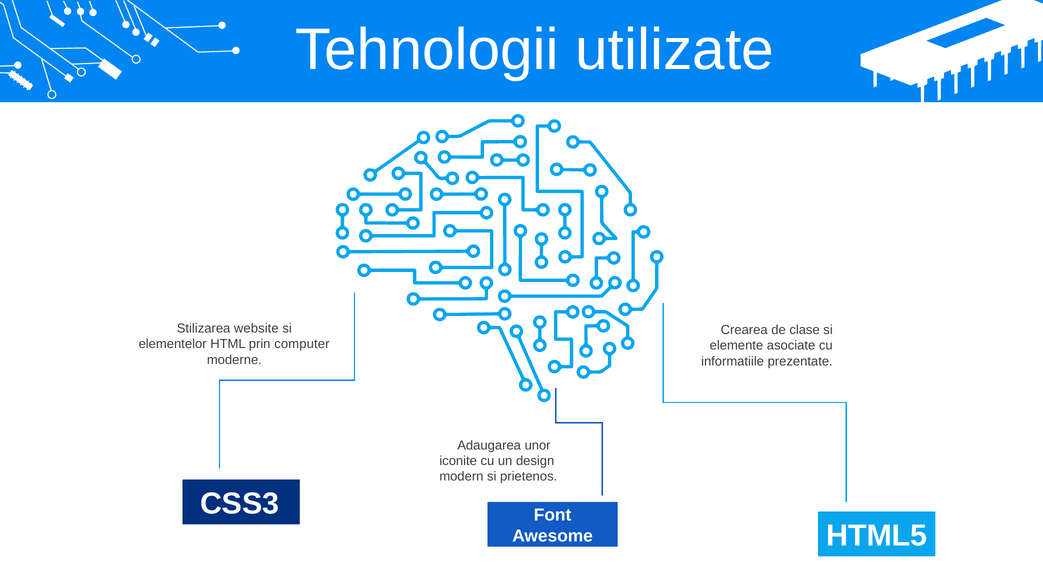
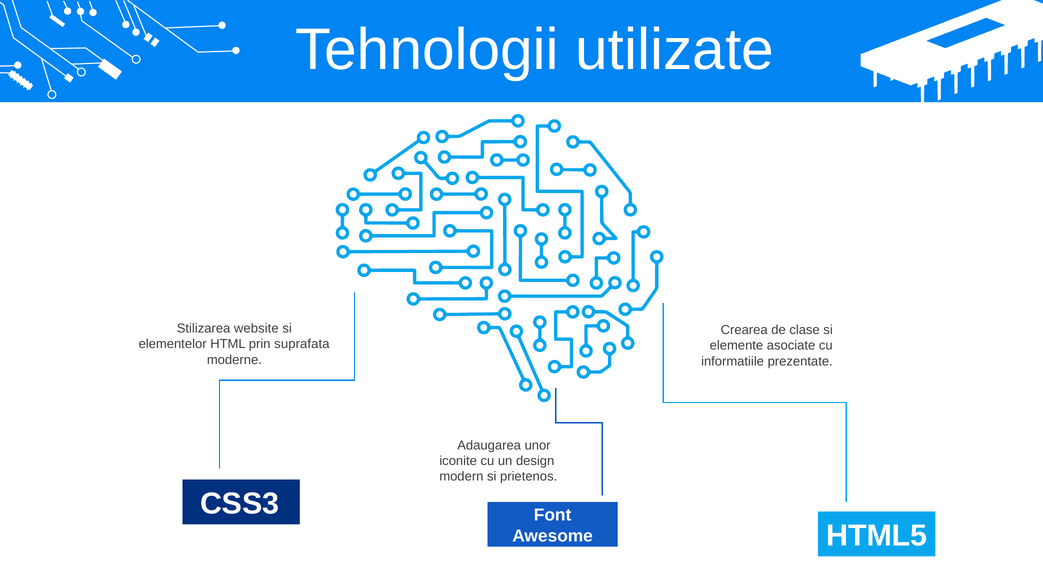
computer: computer -> suprafata (302, 345)
